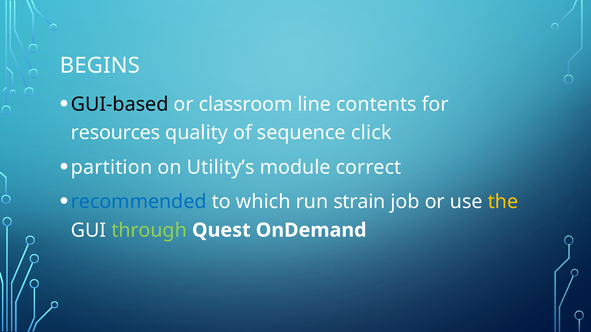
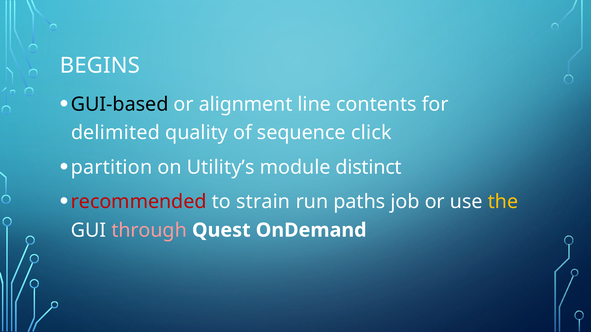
classroom: classroom -> alignment (246, 105)
resources: resources -> delimited (115, 133)
correct: correct -> distinct (369, 168)
recommended colour: blue -> red (139, 202)
which: which -> strain (263, 202)
strain: strain -> paths (359, 202)
through colour: light green -> pink (149, 230)
